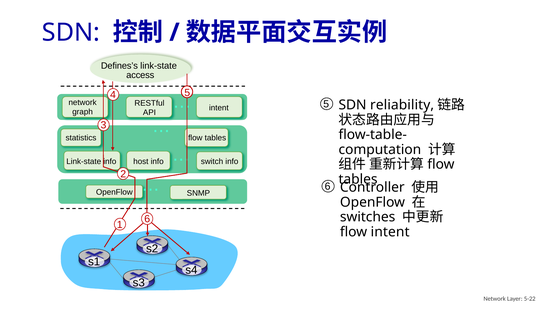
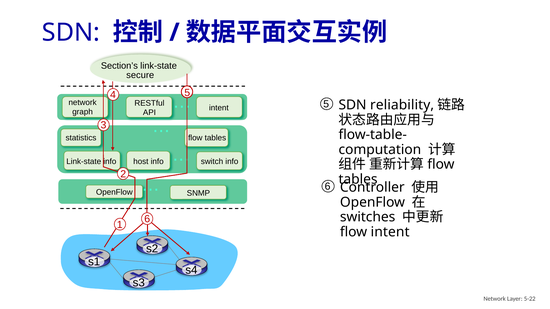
Defines’s: Defines’s -> Section’s (119, 66)
access: access -> secure (140, 75)
